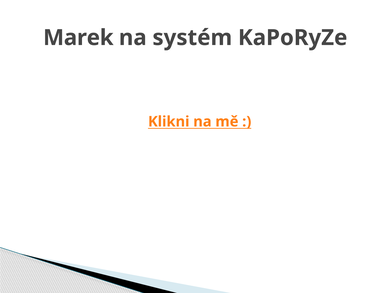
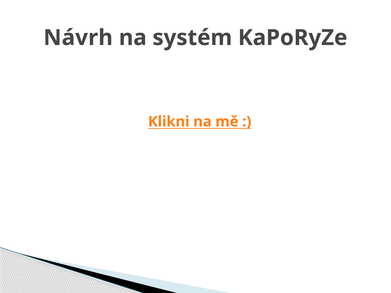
Marek: Marek -> Návrh (78, 38)
